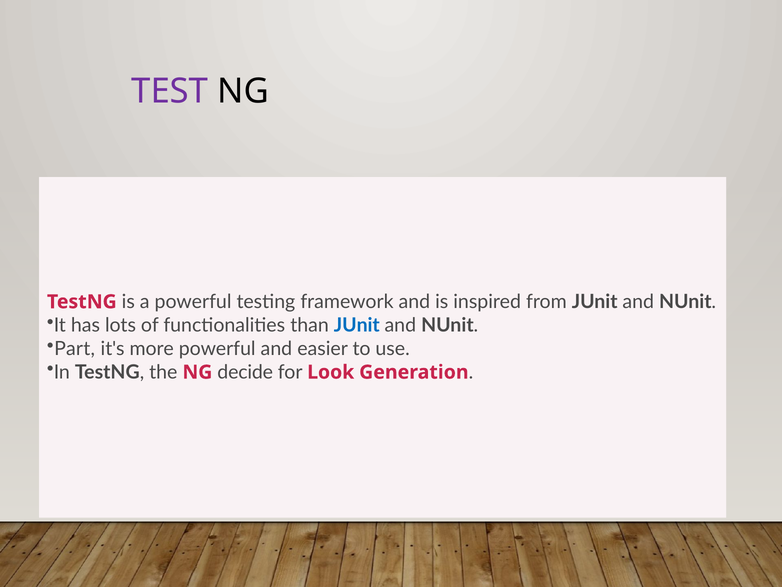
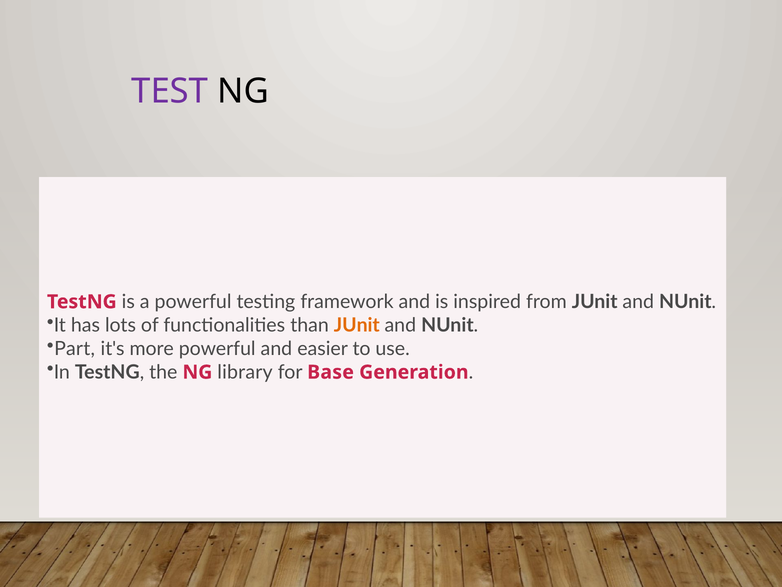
JUnit colour: blue -> orange (357, 325)
decide: decide -> library (245, 372)
Look: Look -> Base (331, 372)
